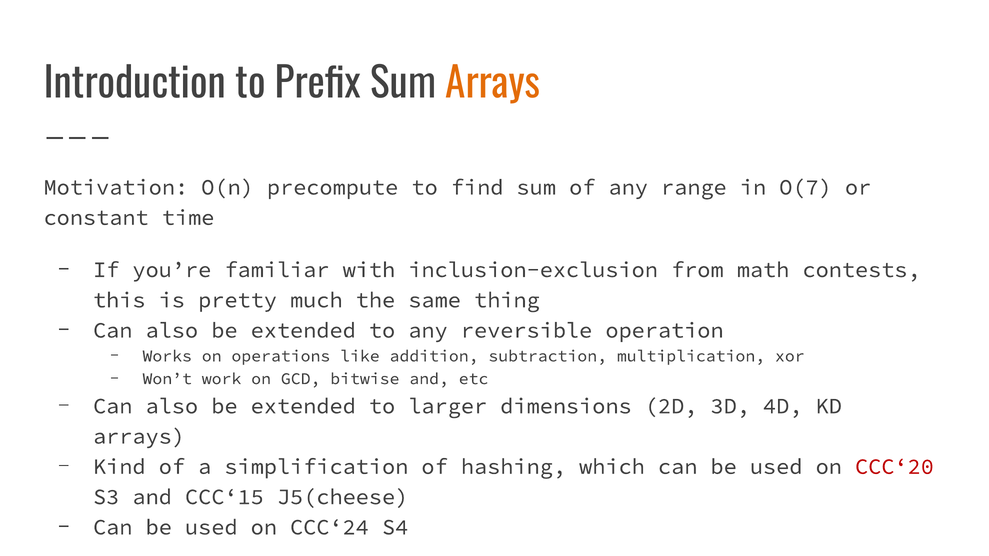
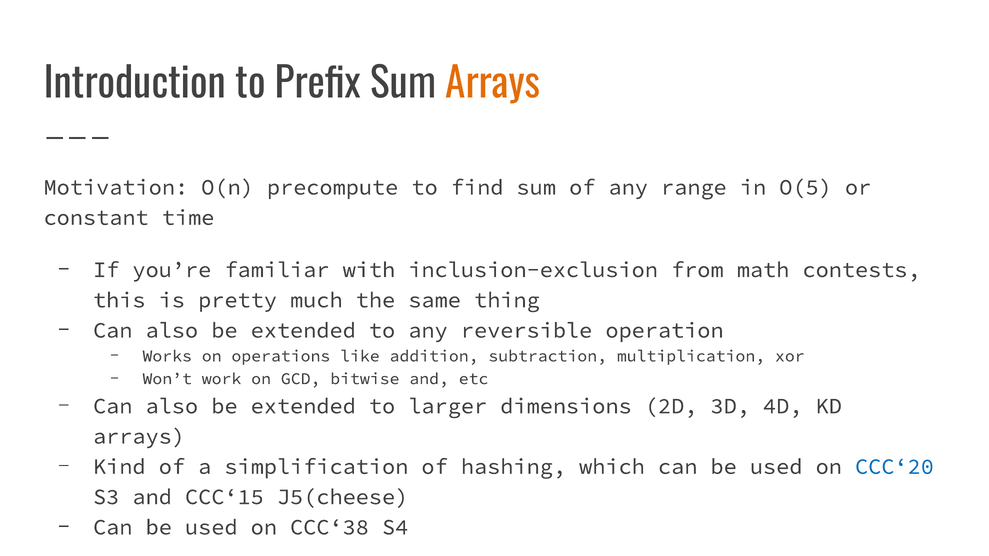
O(7: O(7 -> O(5 (806, 187)
CCC‘20 colour: red -> blue (894, 467)
CCC‘24: CCC‘24 -> CCC‘38 (329, 527)
